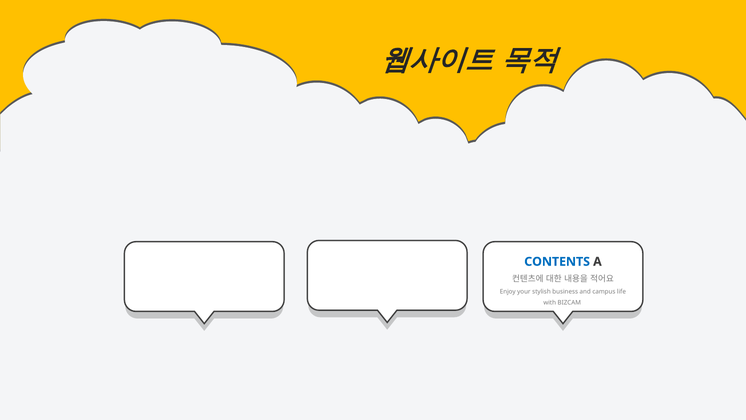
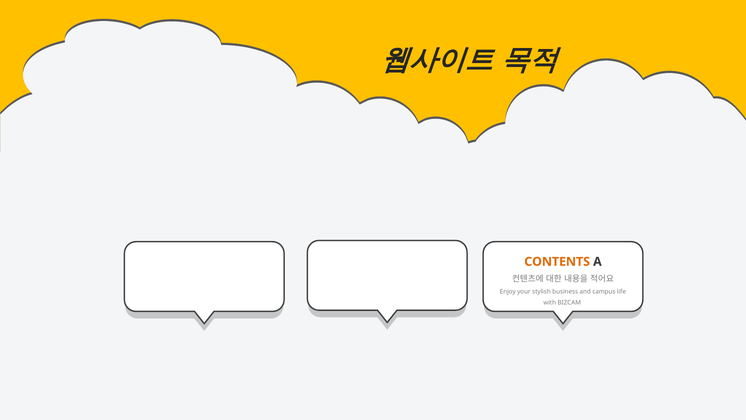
CONTENTS colour: blue -> orange (557, 261)
